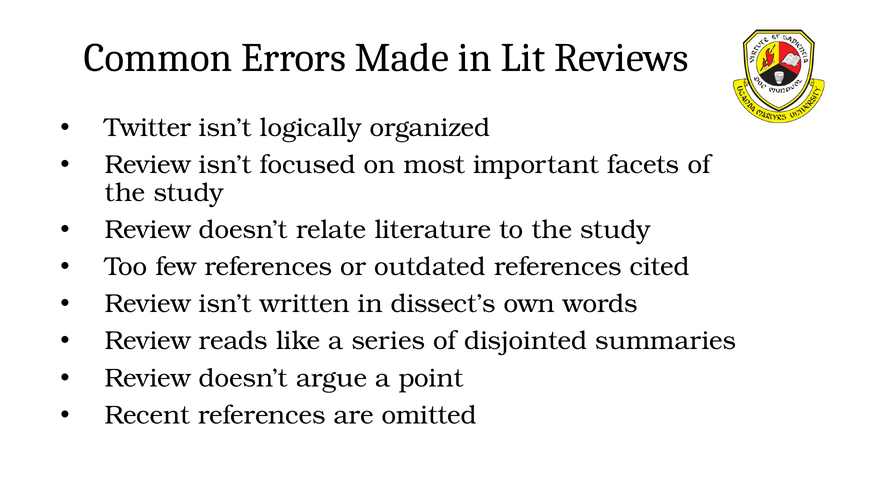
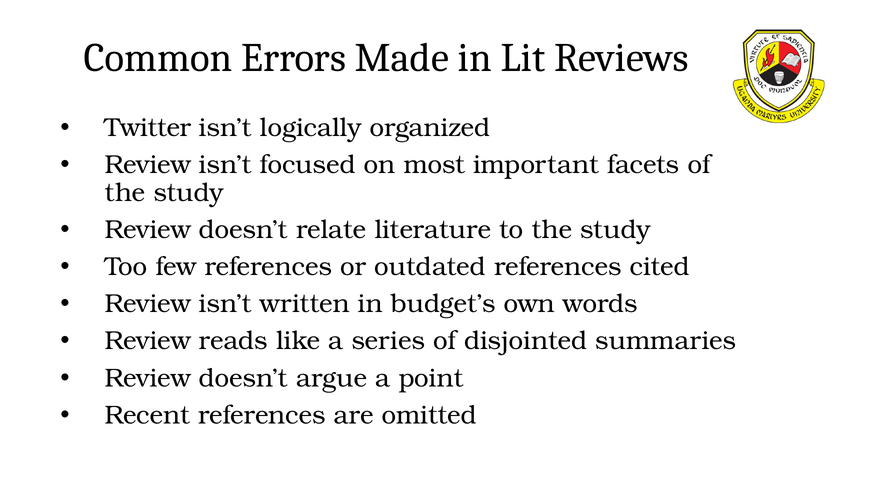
dissect’s: dissect’s -> budget’s (443, 304)
